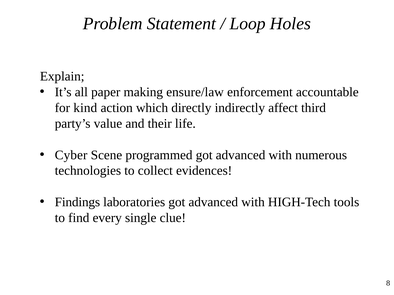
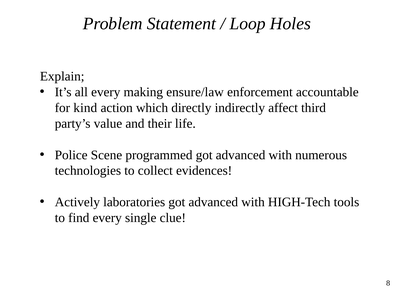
all paper: paper -> every (106, 92)
Cyber: Cyber -> Police (71, 155)
Findings: Findings -> Actively (77, 202)
